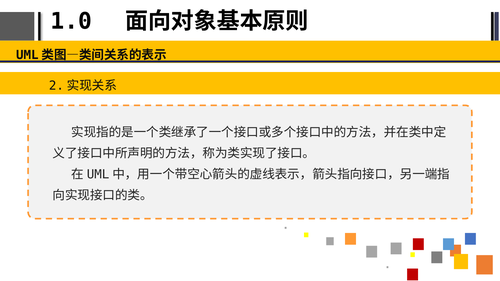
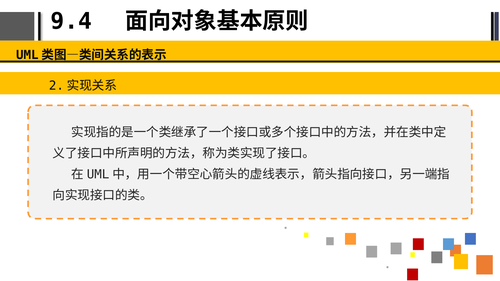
1.0: 1.0 -> 9.4 (71, 21)
